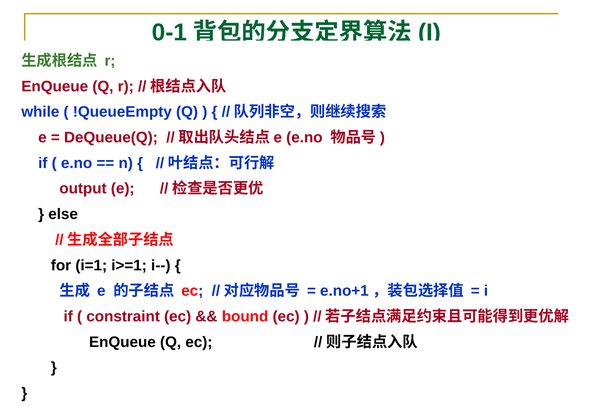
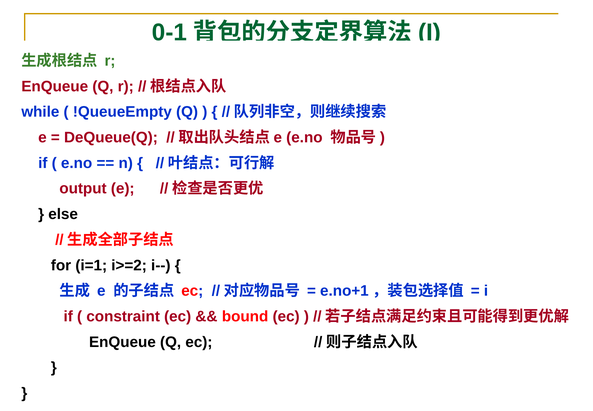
i>=1: i>=1 -> i>=2 (129, 265)
